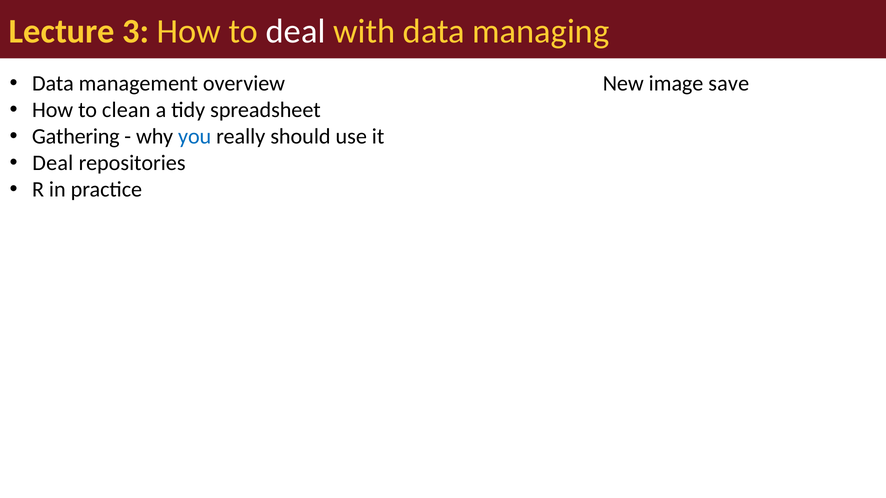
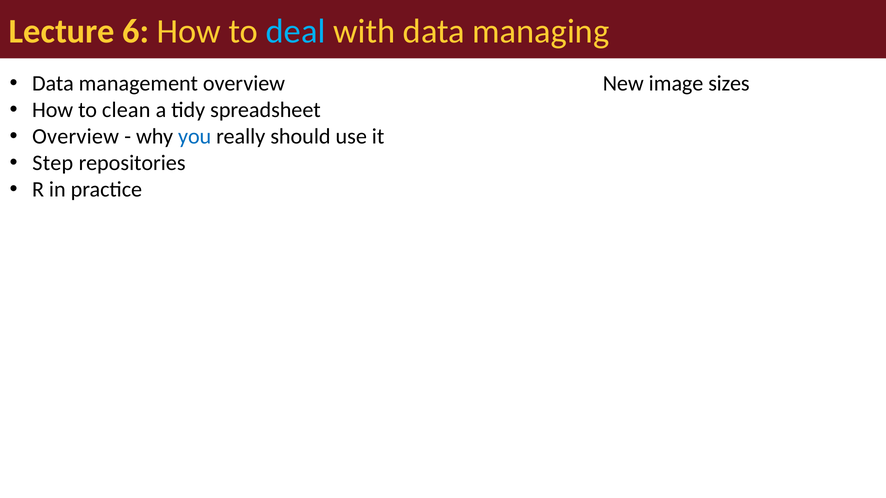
3: 3 -> 6 (136, 32)
deal colour: white -> light blue (296, 32)
save: save -> sizes (729, 83)
Gathering: Gathering -> Overview (76, 137)
Deal: Deal -> Step (53, 163)
